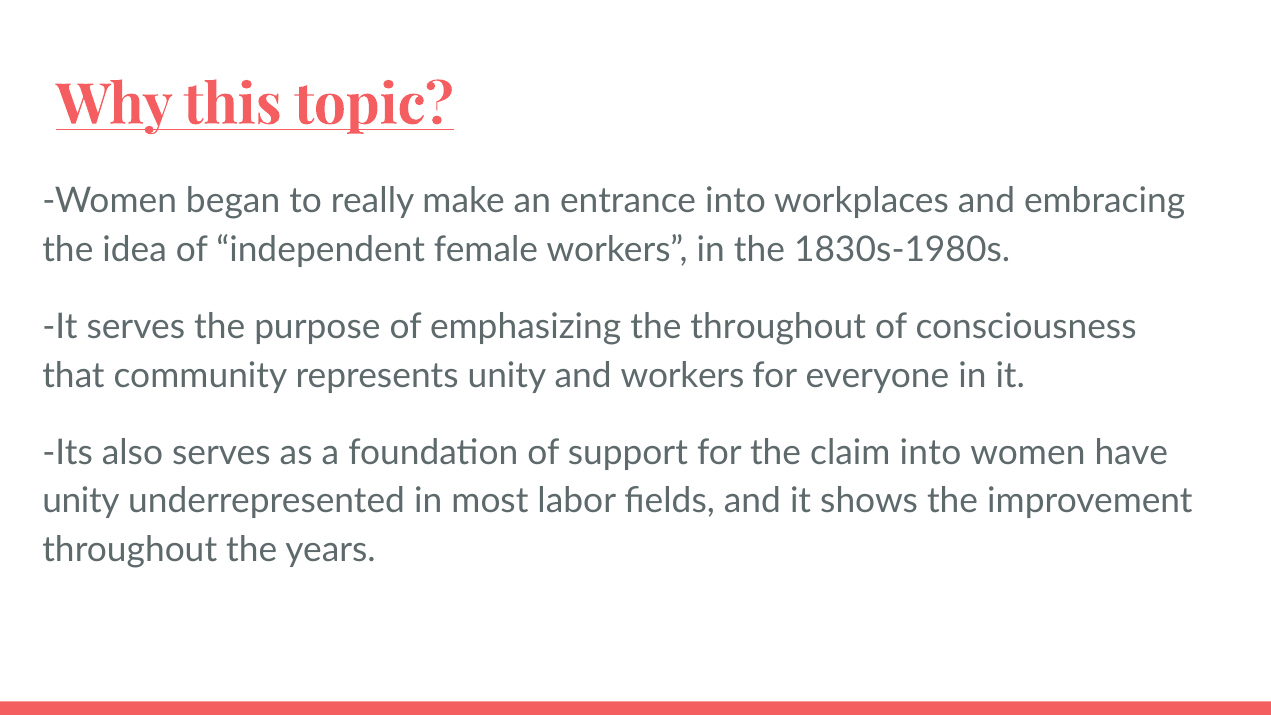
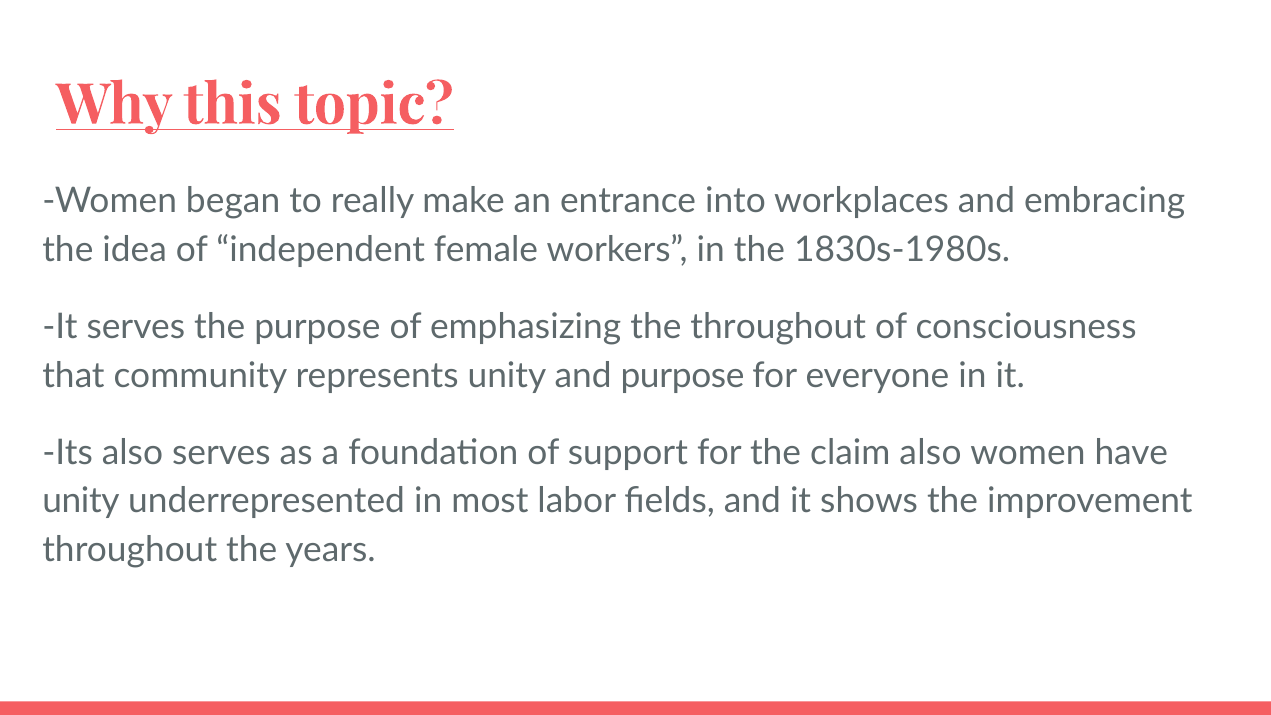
and workers: workers -> purpose (683, 375)
claim into: into -> also (931, 452)
